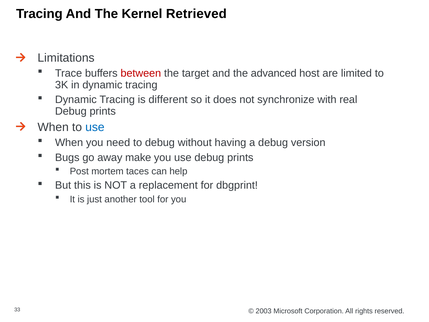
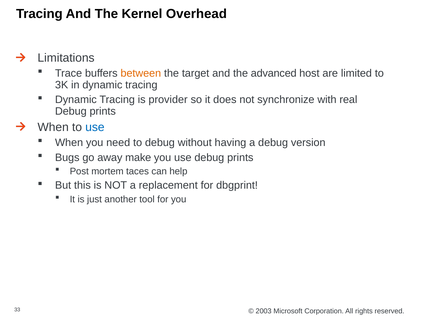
Retrieved: Retrieved -> Overhead (196, 14)
between colour: red -> orange (141, 73)
different: different -> provider (168, 100)
